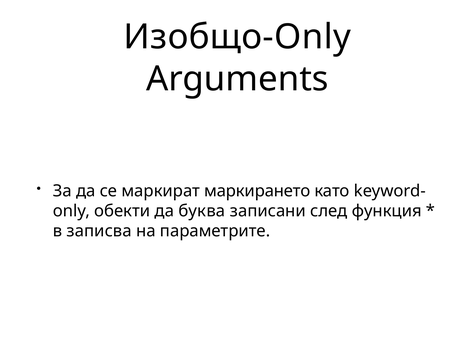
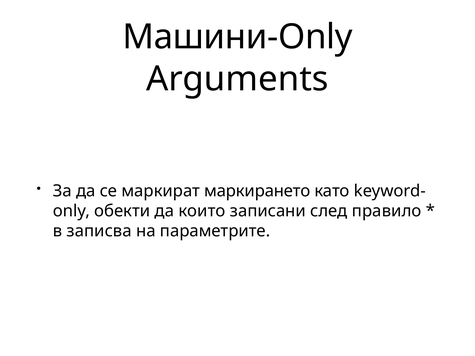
Изобщо-Only: Изобщо-Only -> Машини-Only (238, 37)
буква: буква -> които (202, 211)
функция: функция -> правило (387, 211)
